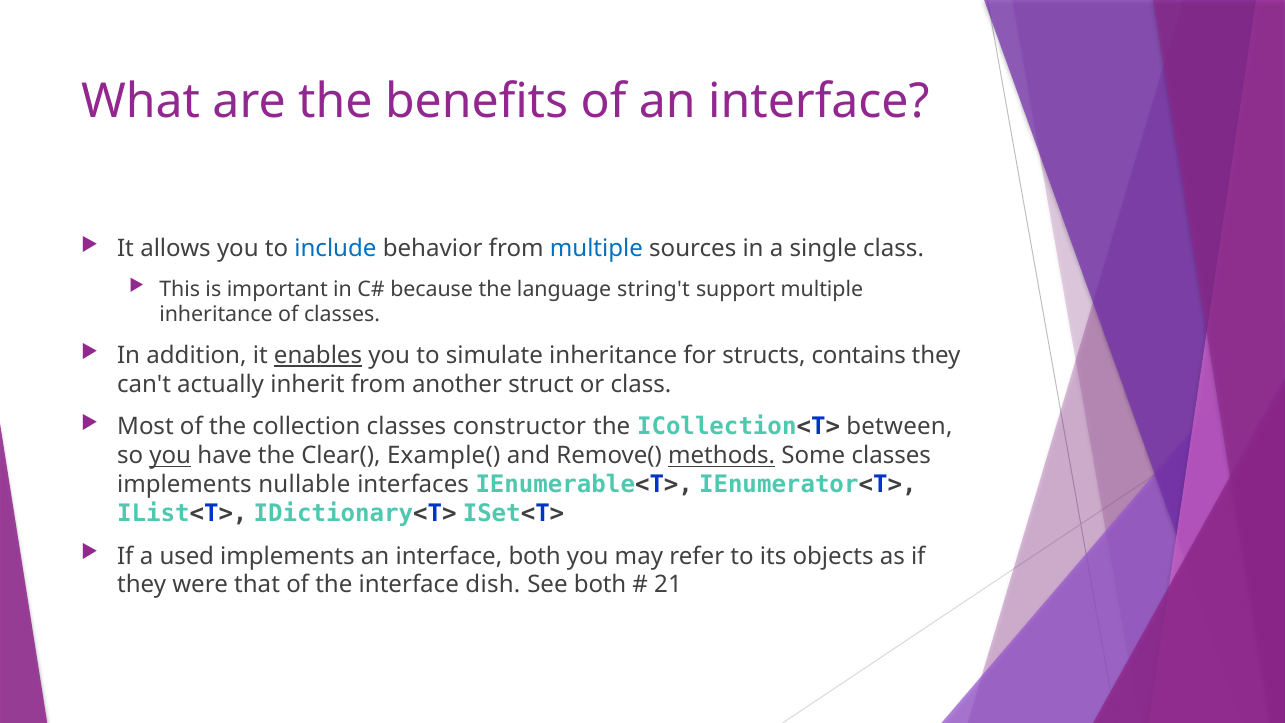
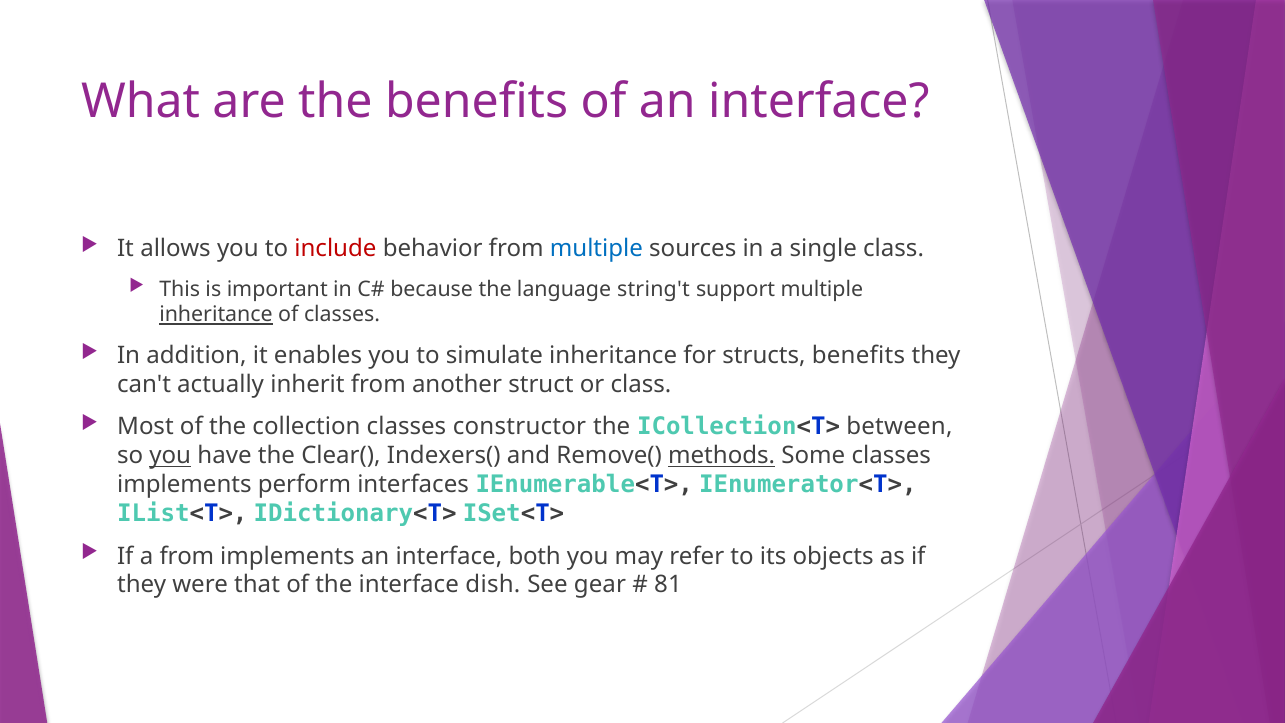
include colour: blue -> red (335, 249)
inheritance underline: none -> present (216, 315)
enables underline: present -> none (318, 356)
structs contains: contains -> benefits (858, 356)
Example(: Example( -> Indexers( (444, 456)
nullable: nullable -> perform (304, 485)
a used: used -> from (187, 556)
See both: both -> gear (600, 585)
21: 21 -> 81 (668, 585)
